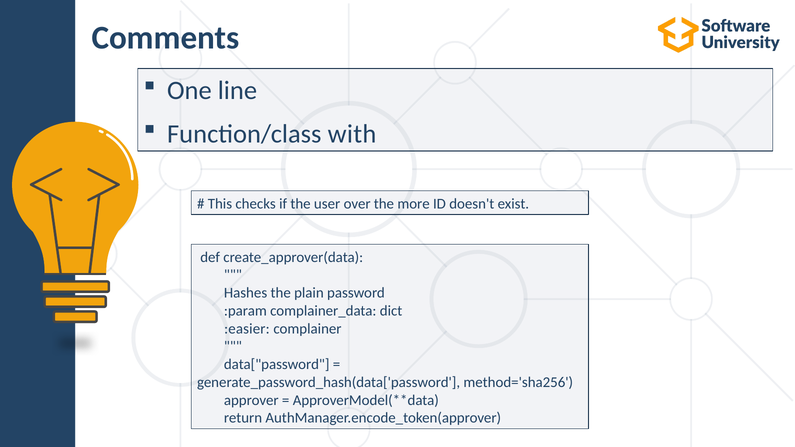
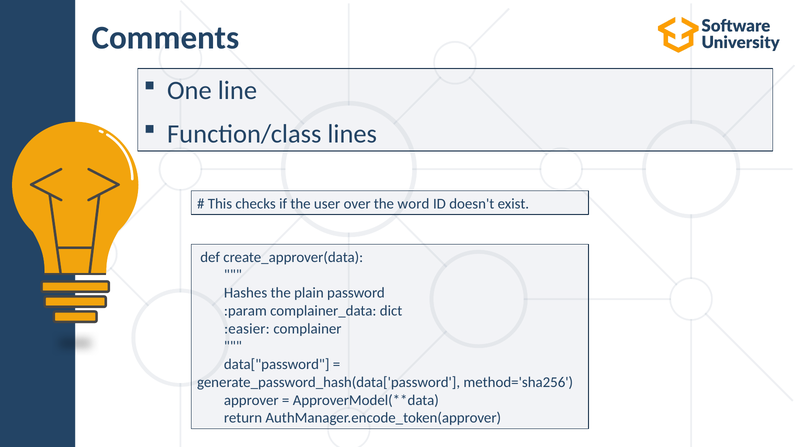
with: with -> lines (352, 134)
more: more -> word (413, 204)
